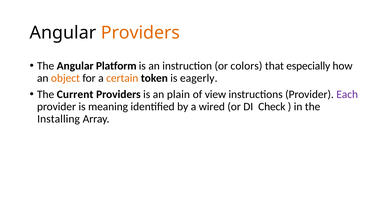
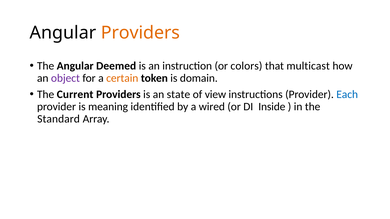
Platform: Platform -> Deemed (116, 66)
especially: especially -> multicast (308, 66)
object colour: orange -> purple (65, 78)
eagerly: eagerly -> domain (199, 78)
plain: plain -> state (178, 95)
Each colour: purple -> blue (347, 95)
Check: Check -> Inside (272, 107)
Installing: Installing -> Standard (59, 119)
